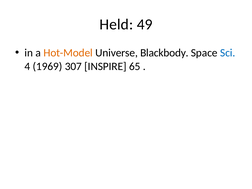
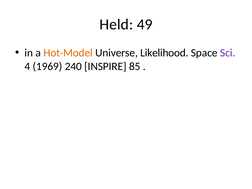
Blackbody: Blackbody -> Likelihood (164, 53)
Sci colour: blue -> purple (228, 53)
307: 307 -> 240 (73, 66)
65: 65 -> 85 (135, 66)
